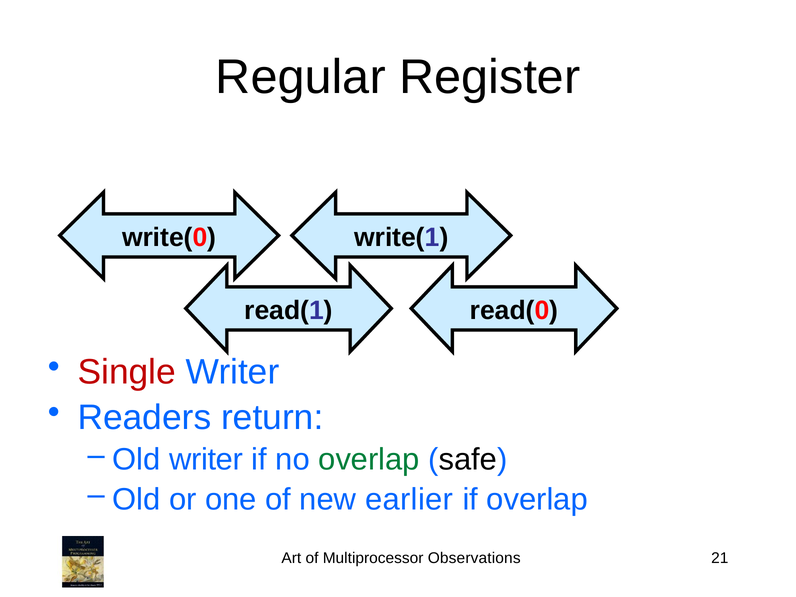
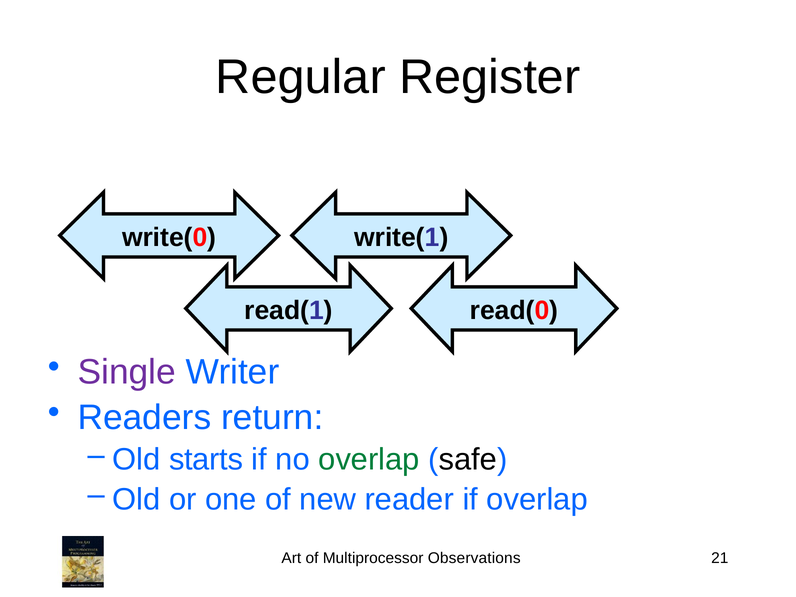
Single colour: red -> purple (127, 372)
Old writer: writer -> starts (206, 460)
earlier: earlier -> reader (409, 499)
